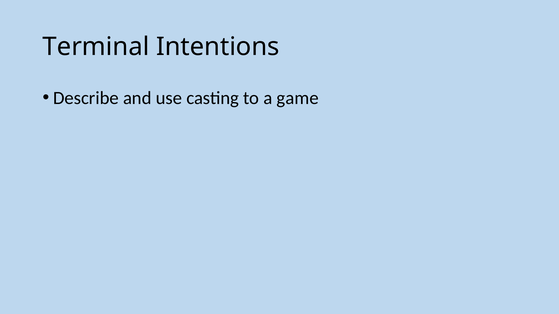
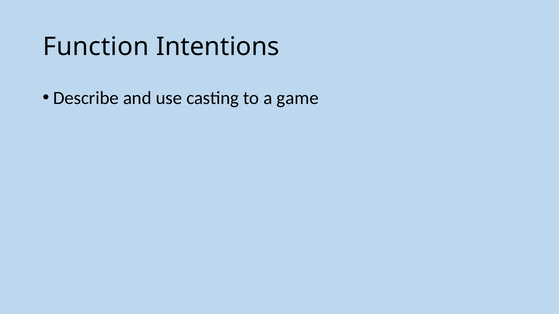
Terminal: Terminal -> Function (96, 47)
